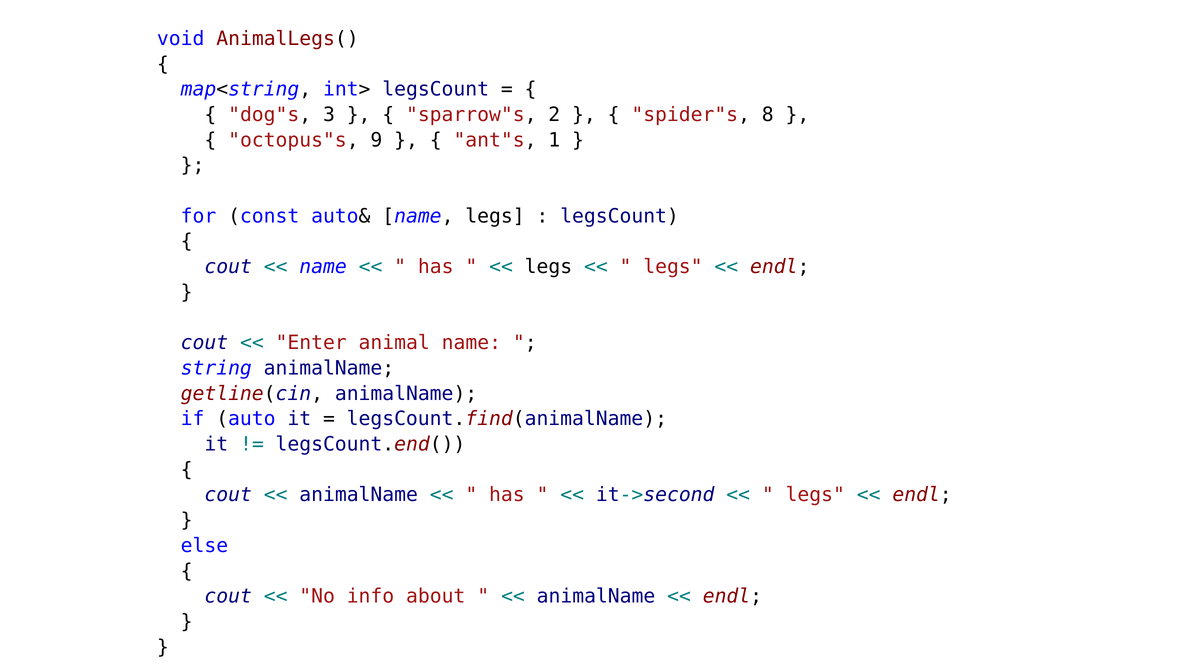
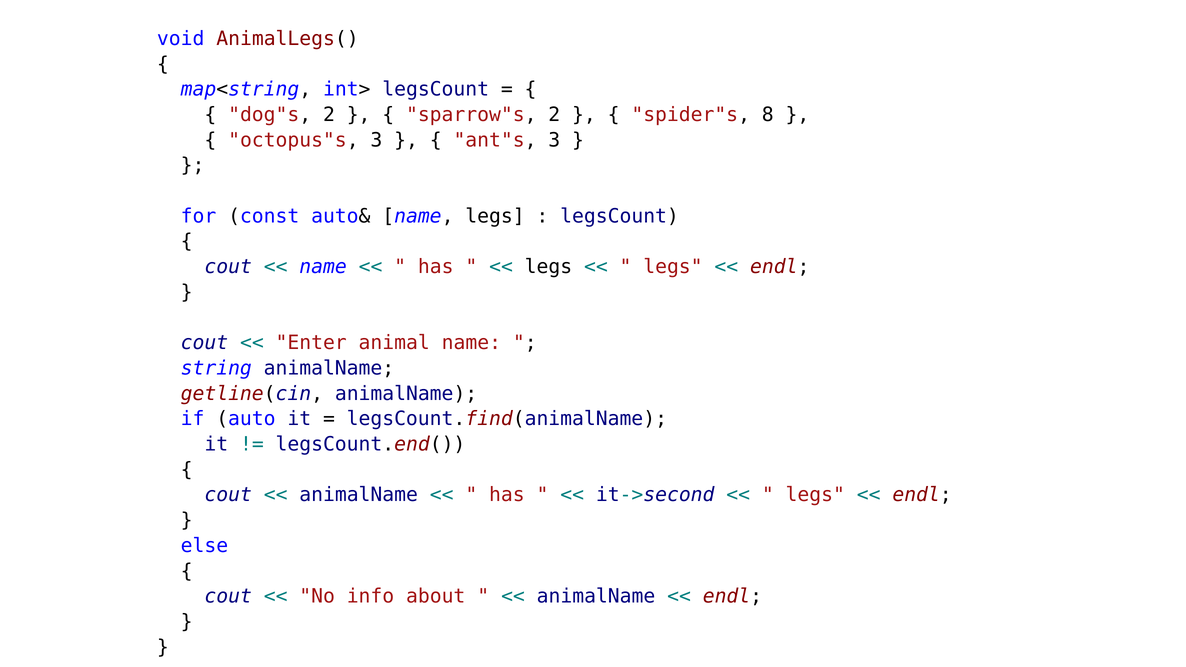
dog"s 3: 3 -> 2 (329, 115)
octopus"s 9: 9 -> 3 (376, 140)
ant"s 1: 1 -> 3 (554, 140)
